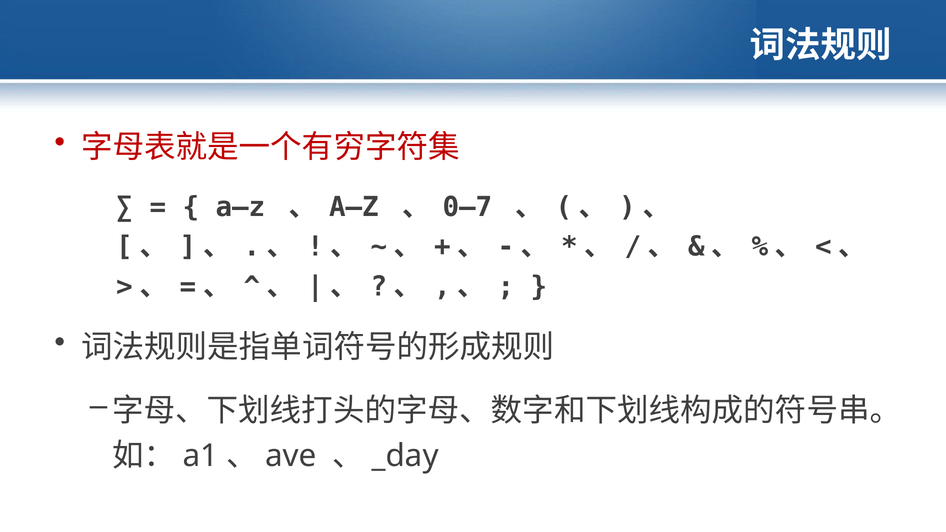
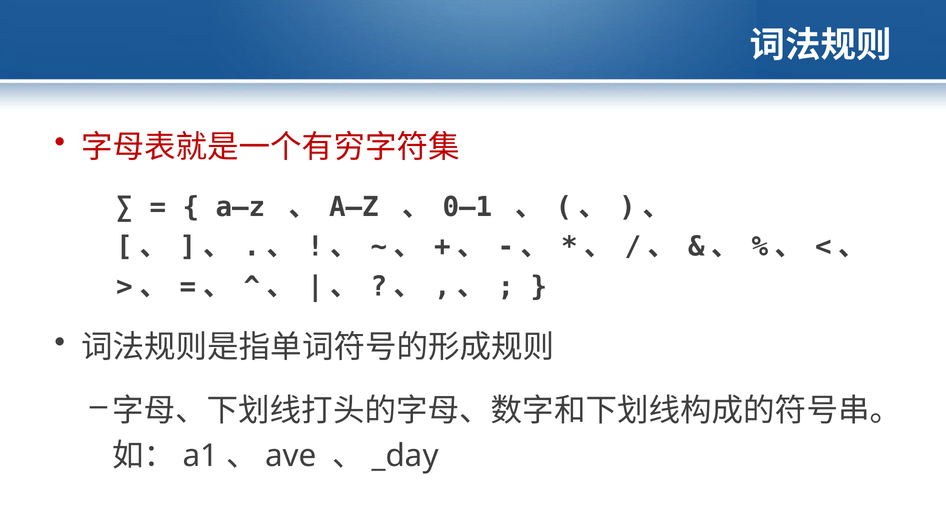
0—7: 0—7 -> 0—1 (467, 207)
